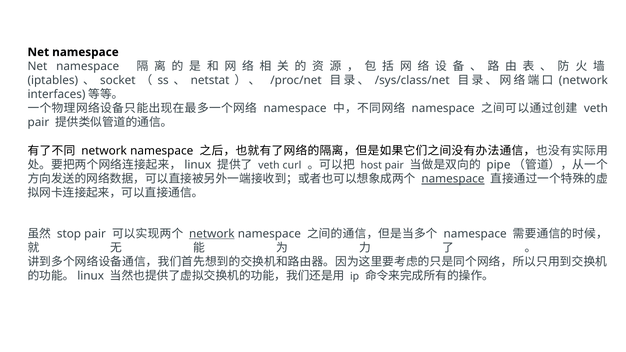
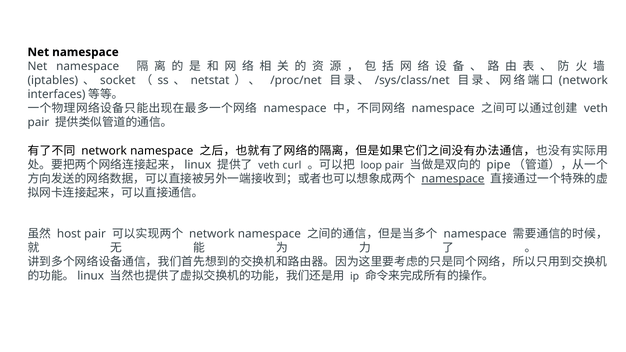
host: host -> loop (371, 165)
stop: stop -> host (69, 234)
network underline: present -> none (212, 234)
